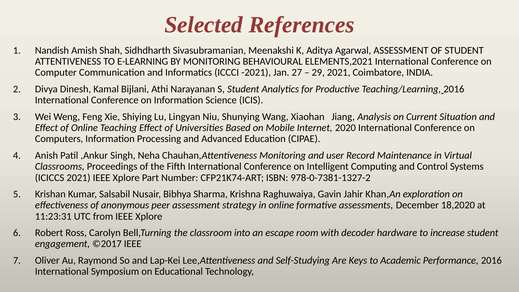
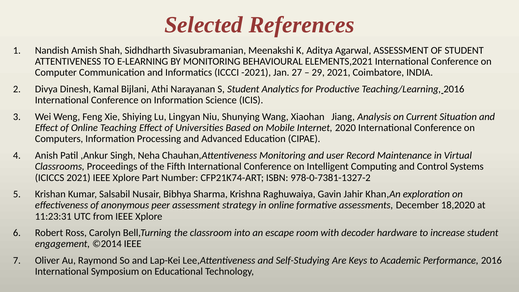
©2017: ©2017 -> ©2014 (107, 244)
